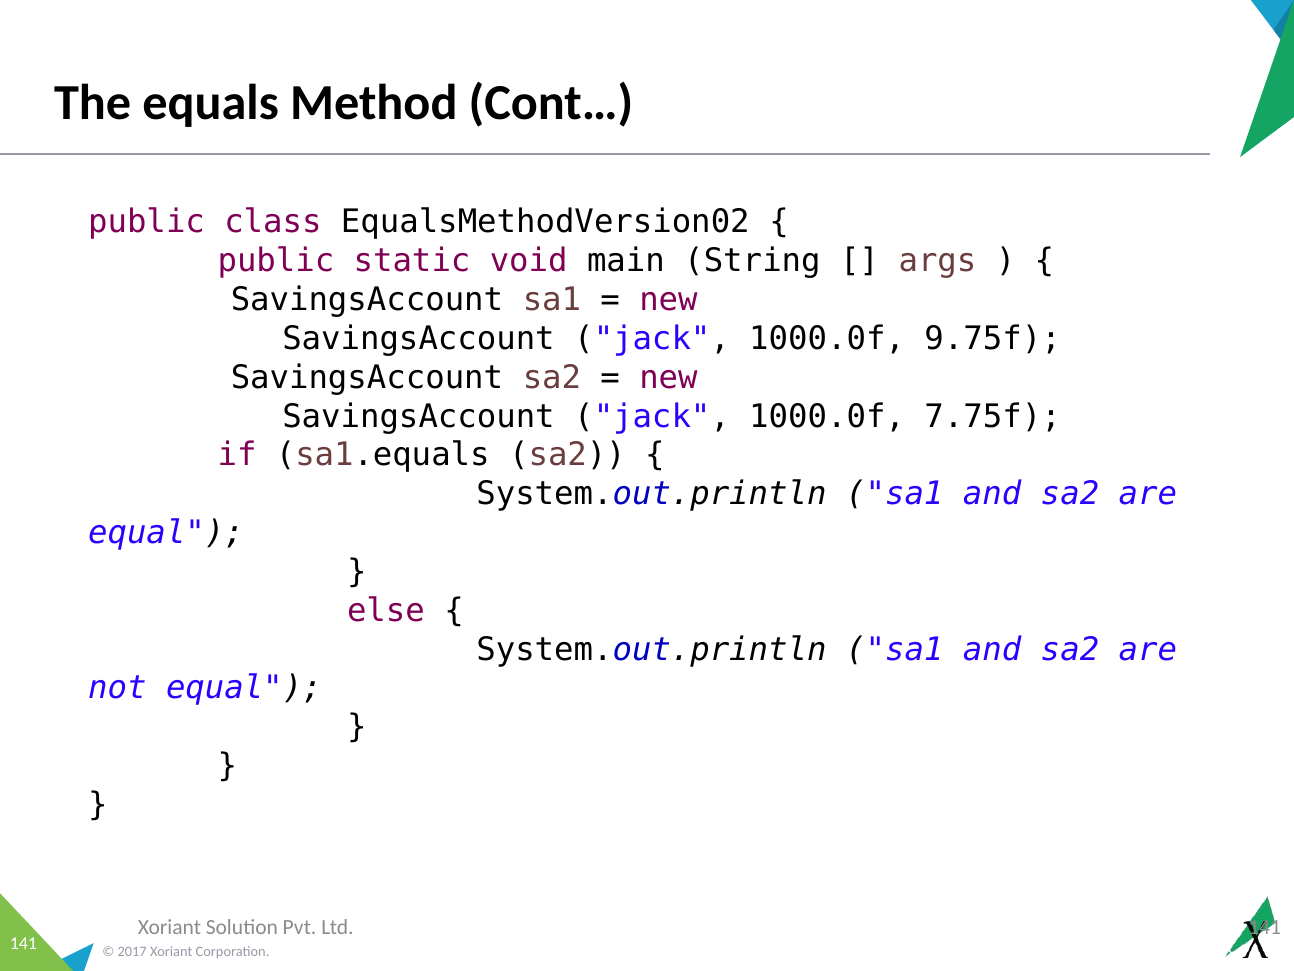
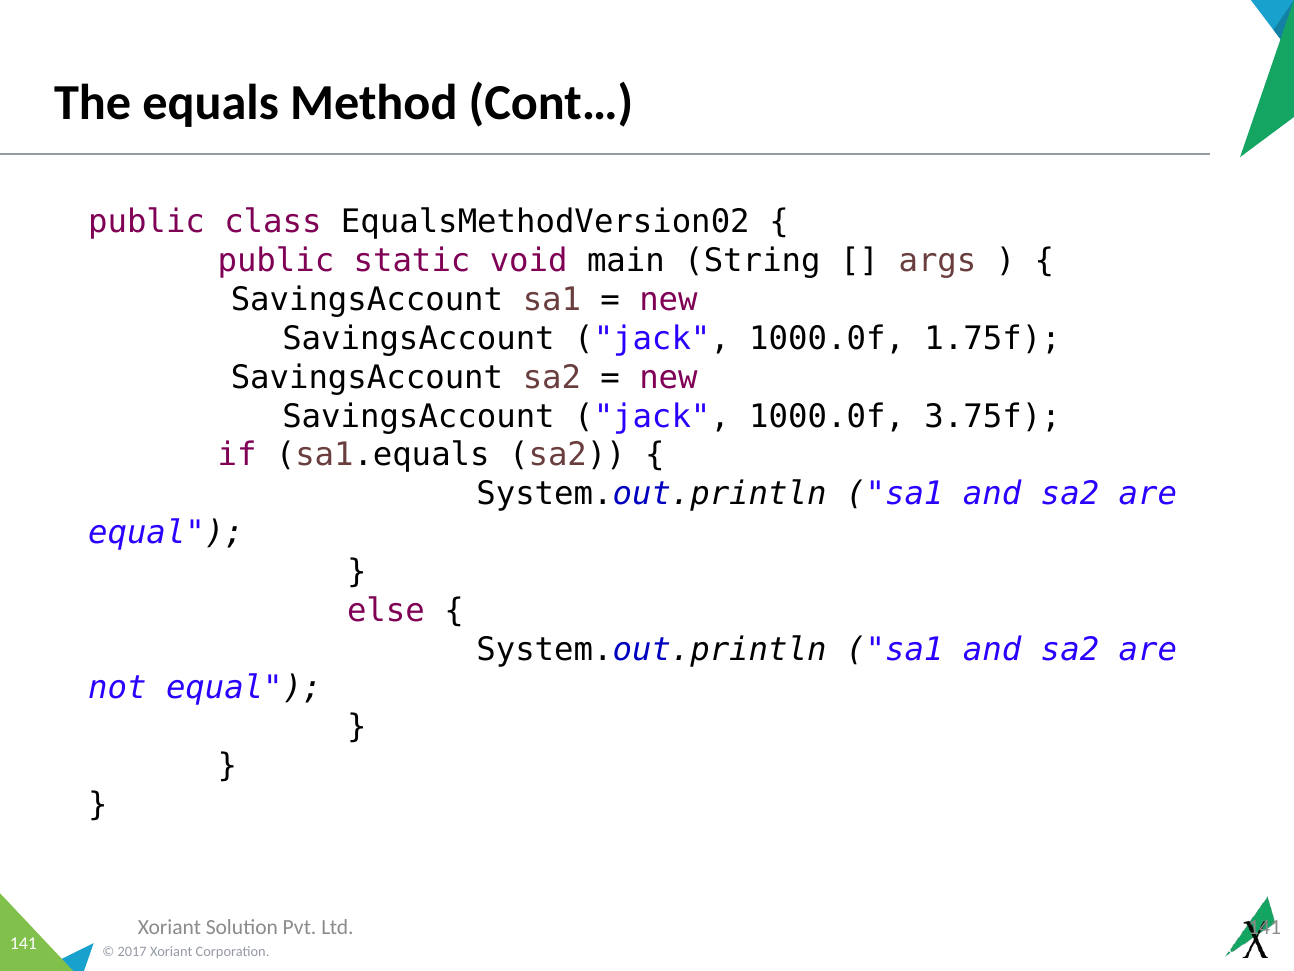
9.75f: 9.75f -> 1.75f (993, 339)
7.75f: 7.75f -> 3.75f (993, 416)
